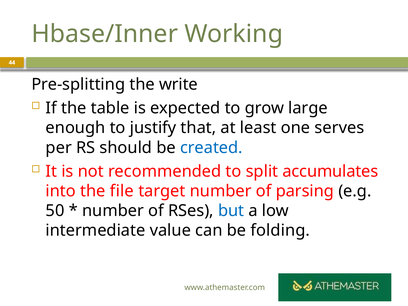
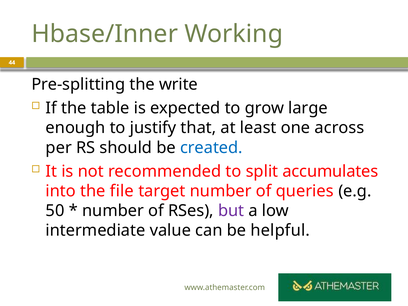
serves: serves -> across (339, 128)
parsing: parsing -> queries (305, 191)
but colour: blue -> purple (231, 211)
folding: folding -> helpful (280, 231)
